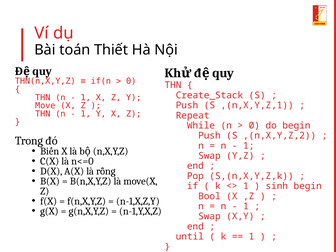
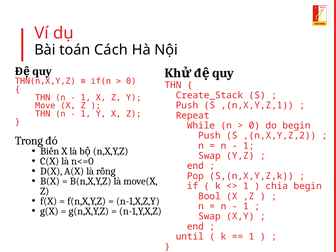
Thiết: Thiết -> Cách (111, 50)
sinh: sinh -> chia (277, 186)
